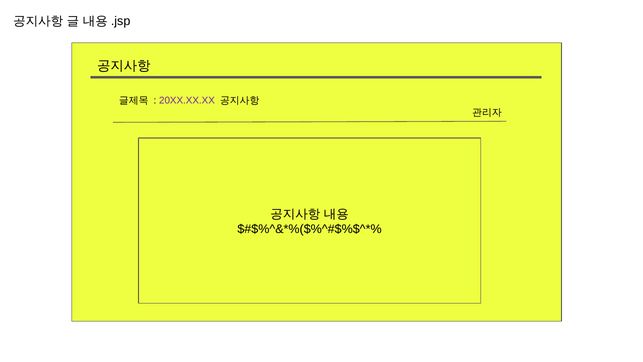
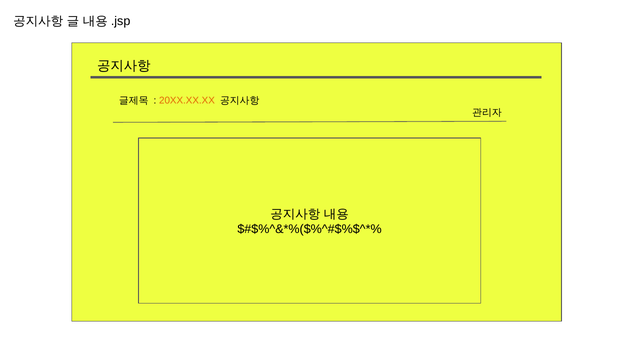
20XX.XX.XX colour: purple -> orange (187, 101)
